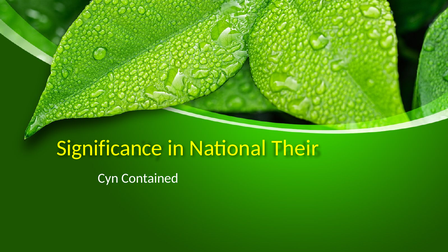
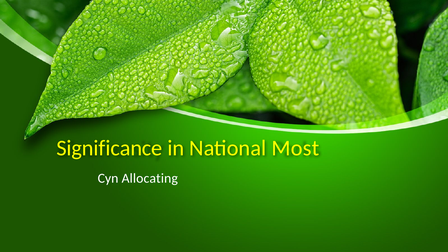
Their: Their -> Most (295, 148)
Contained: Contained -> Allocating (150, 178)
